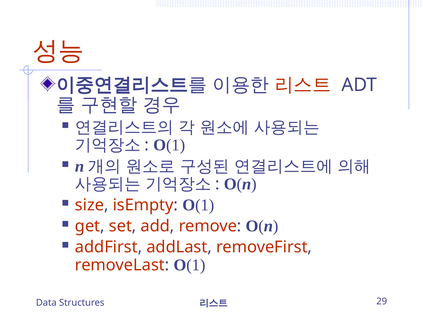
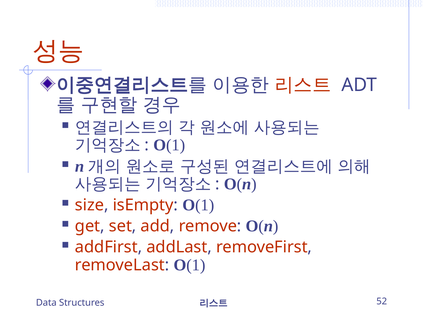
29: 29 -> 52 (382, 302)
